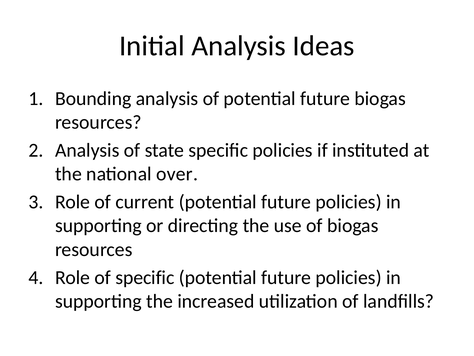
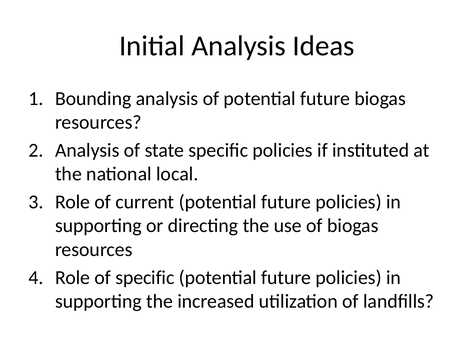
over: over -> local (177, 174)
